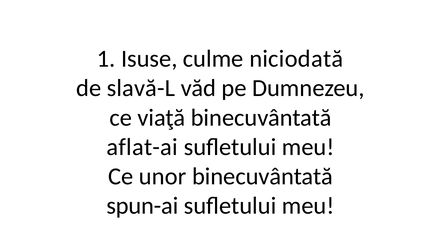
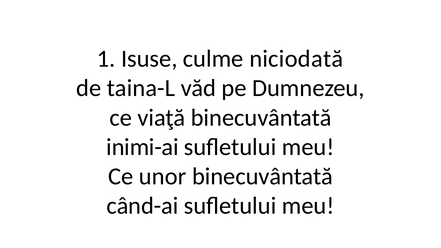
slavă-L: slavă-L -> taina-L (141, 88)
aflat-ai: aflat-ai -> inimi-ai (143, 147)
spun-ai: spun-ai -> când-ai (142, 206)
